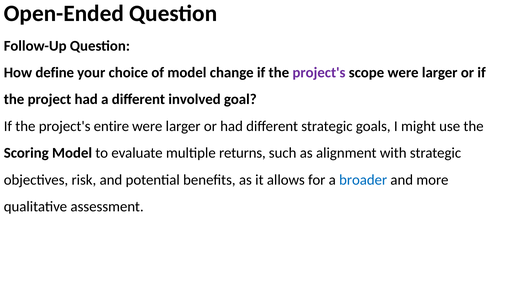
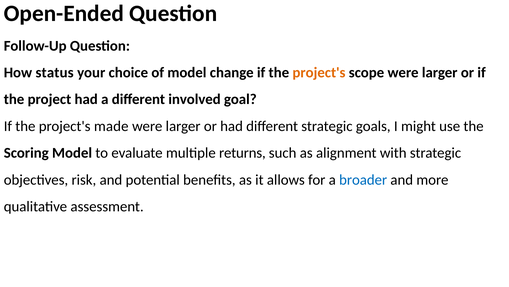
define: define -> status (55, 72)
project's colour: purple -> orange (319, 72)
entire: entire -> made (111, 126)
